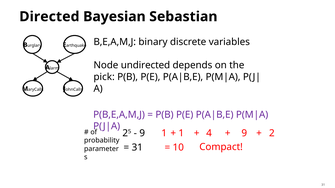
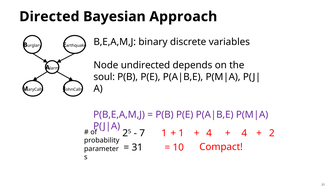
Sebastian: Sebastian -> Approach (183, 17)
pick: pick -> soul (104, 77)
9: 9 -> 7 (142, 133)
4 9: 9 -> 4 (244, 133)
